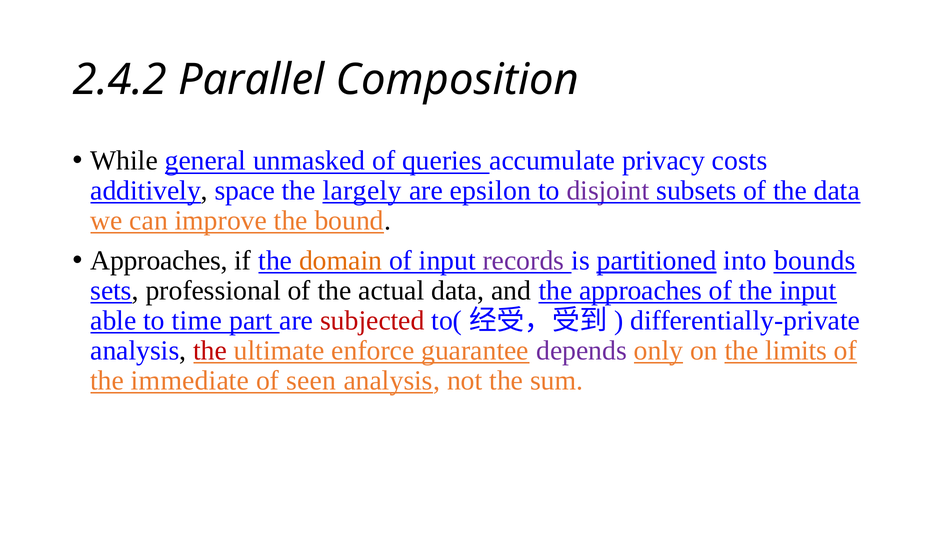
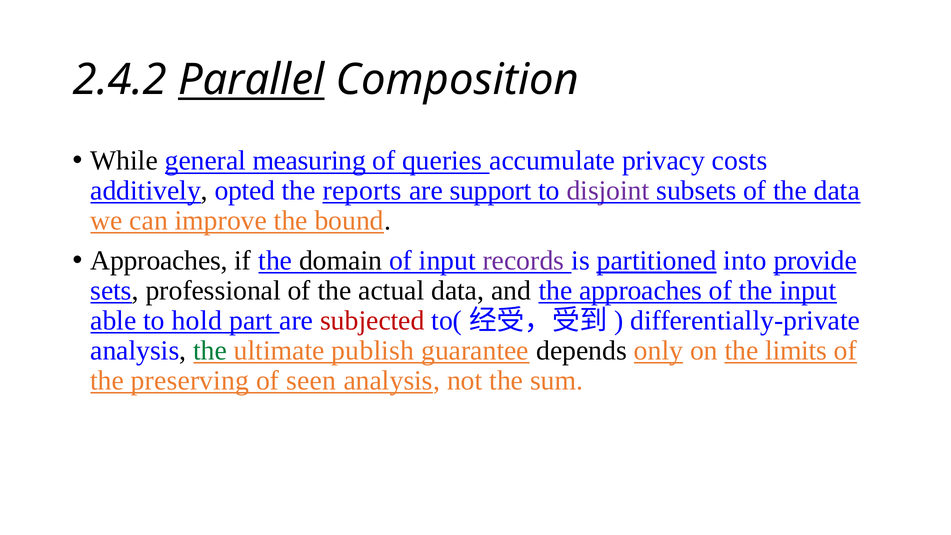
Parallel underline: none -> present (251, 80)
unmasked: unmasked -> measuring (309, 161)
space: space -> opted (245, 191)
largely: largely -> reports (362, 191)
epsilon: epsilon -> support (491, 191)
domain colour: orange -> black (341, 261)
bounds: bounds -> provide (815, 261)
time: time -> hold (197, 321)
the colour: red -> green (210, 350)
enforce: enforce -> publish (373, 350)
depends colour: purple -> black (582, 350)
immediate: immediate -> preserving (190, 380)
